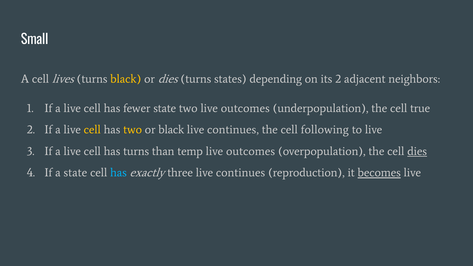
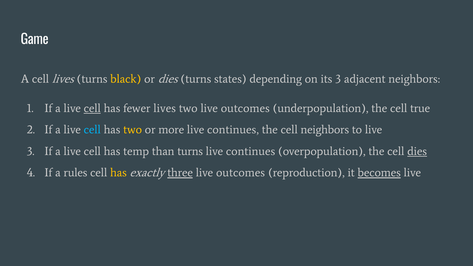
Small: Small -> Game (35, 40)
its 2: 2 -> 3 (338, 79)
cell underline: none -> present (92, 108)
fewer state: state -> lives (165, 108)
cell colour: yellow -> light blue (92, 130)
or black: black -> more (171, 130)
cell following: following -> neighbors (325, 130)
has turns: turns -> temp (136, 151)
than temp: temp -> turns (190, 151)
outcomes: outcomes -> continues (251, 151)
a state: state -> rules (75, 173)
has colour: light blue -> yellow (118, 173)
three underline: none -> present (180, 173)
continues: continues -> outcomes (241, 173)
